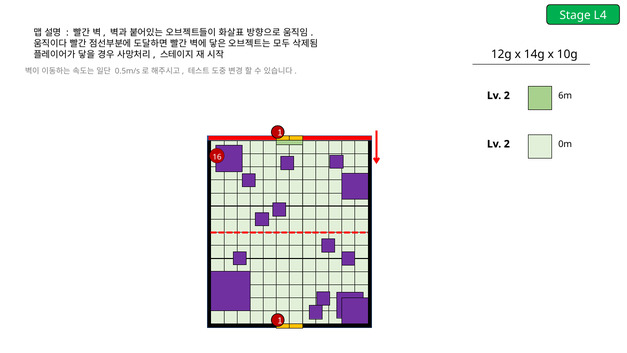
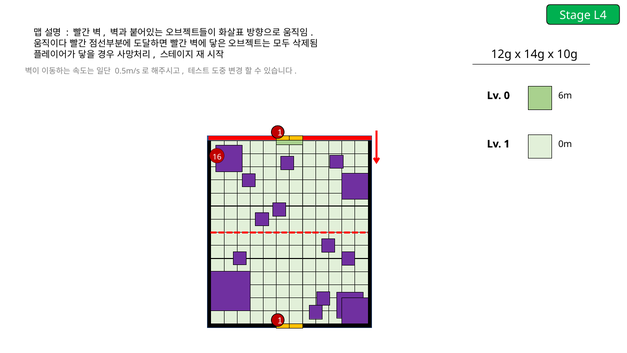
2: 2 -> 0 (507, 96)
2: 2 -> 1 (507, 144)
